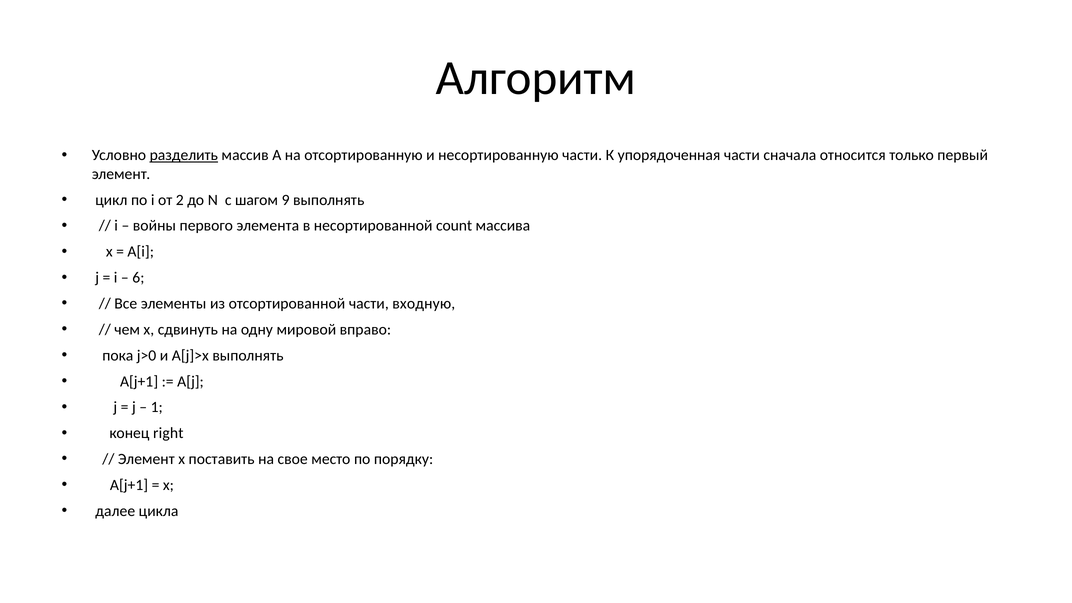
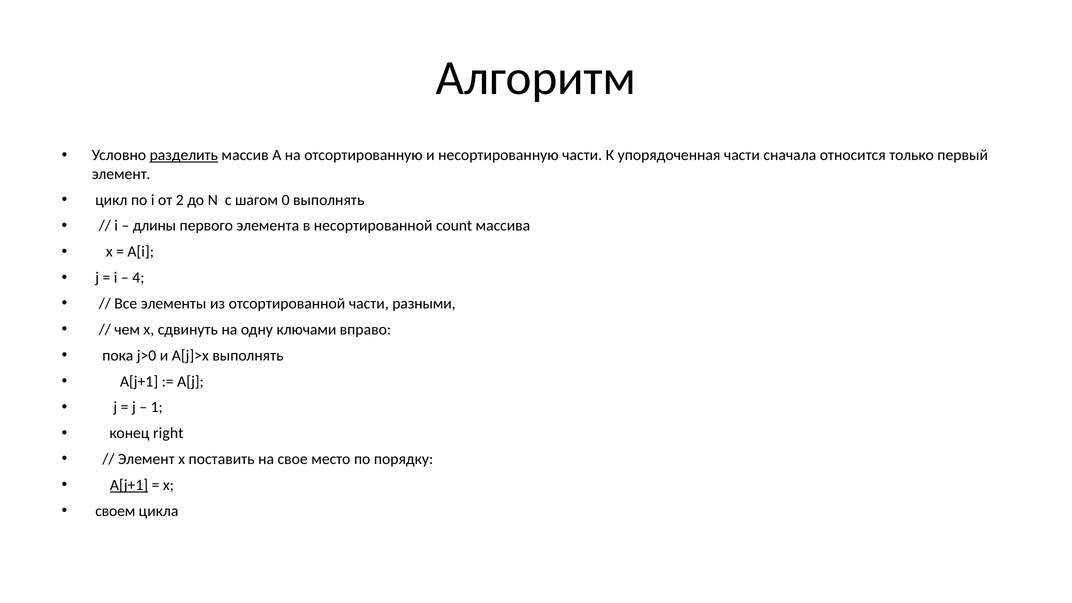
9: 9 -> 0 (286, 200)
войны: войны -> длины (154, 226)
6: 6 -> 4 (138, 278)
входную: входную -> разными (424, 304)
мировой: мировой -> ключами (306, 330)
A[j+1 underline: none -> present (129, 485)
далее: далее -> своем (115, 511)
